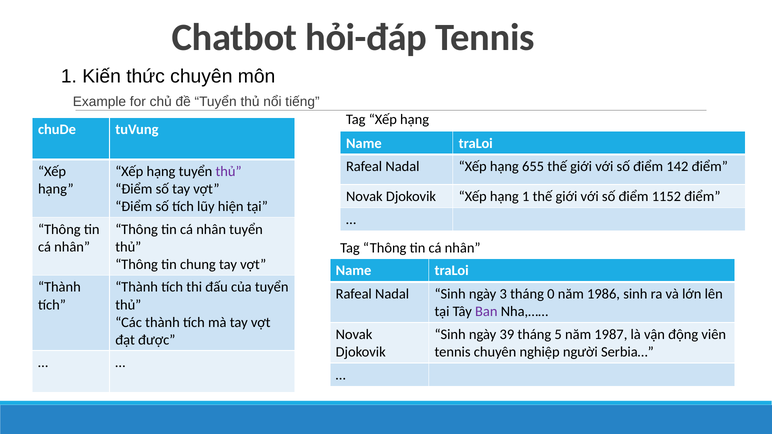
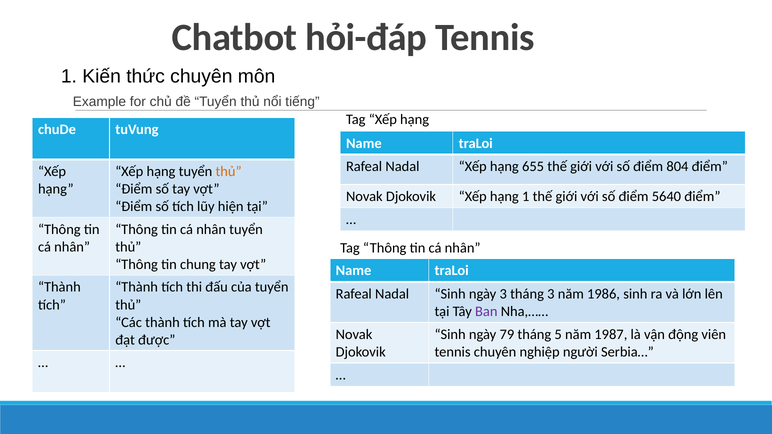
142: 142 -> 804 (677, 167)
thủ colour: purple -> orange (229, 171)
1152: 1152 -> 5640 (666, 197)
tháng 0: 0 -> 3 (551, 294)
39: 39 -> 79 (507, 335)
